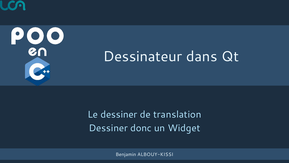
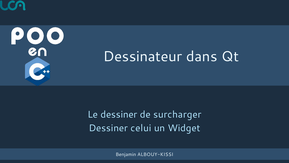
translation: translation -> surcharger (177, 114)
donc: donc -> celui (141, 128)
